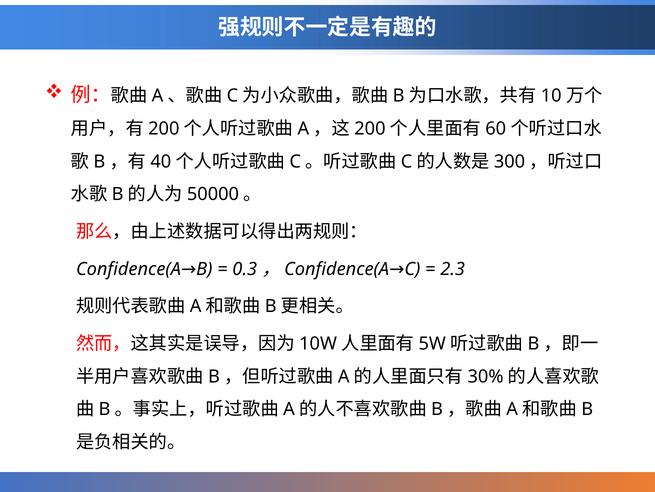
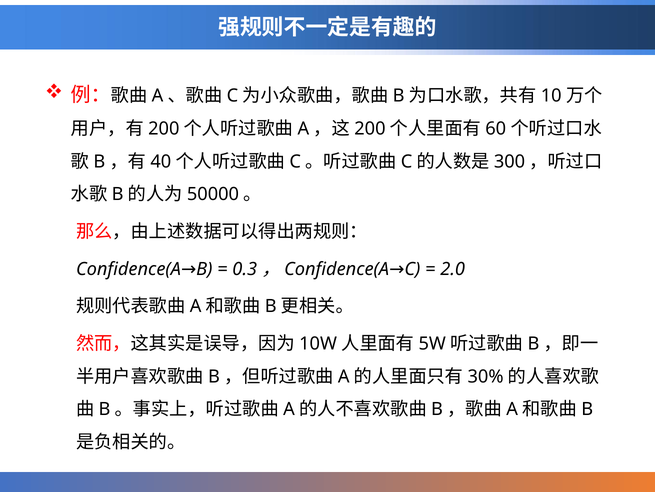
2.3: 2.3 -> 2.0 (453, 269)
